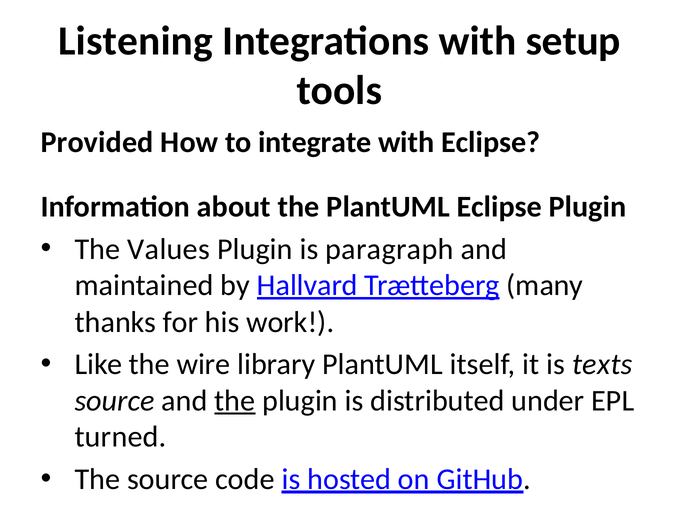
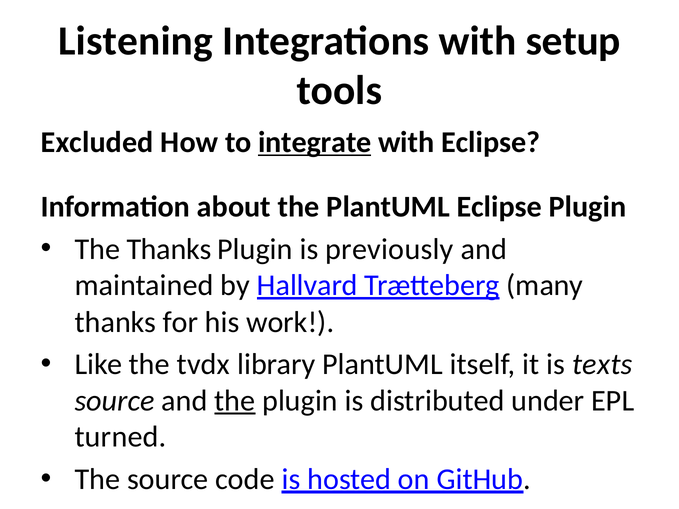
Provided: Provided -> Excluded (97, 142)
integrate underline: none -> present (315, 142)
The Values: Values -> Thanks (169, 249)
paragraph: paragraph -> previously (389, 249)
wire: wire -> tvdx (203, 365)
